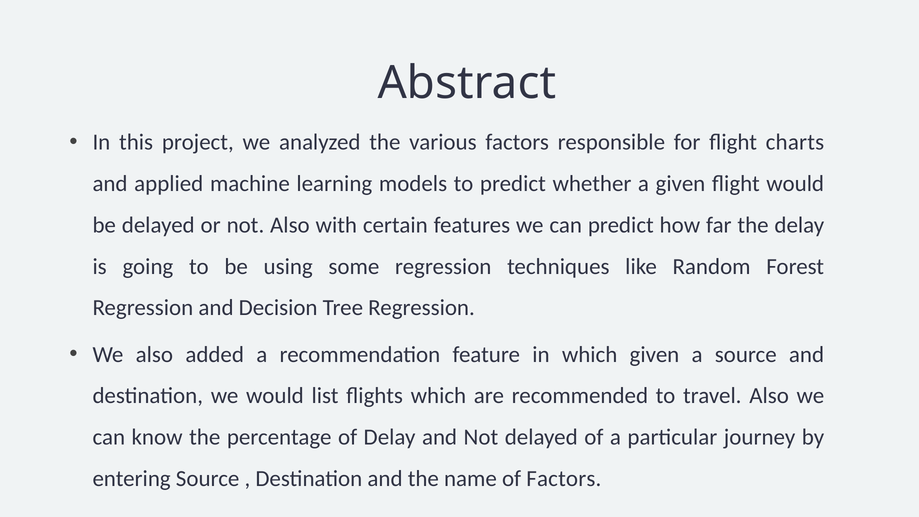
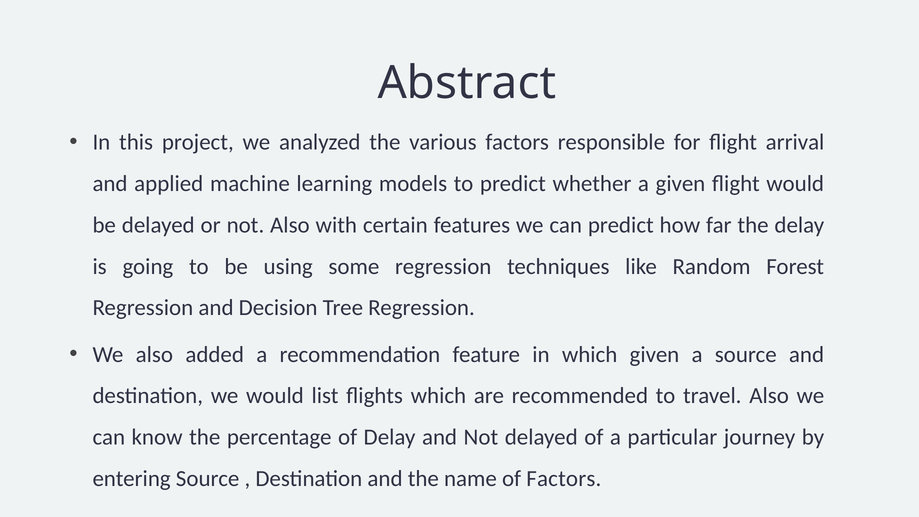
charts: charts -> arrival (795, 142)
